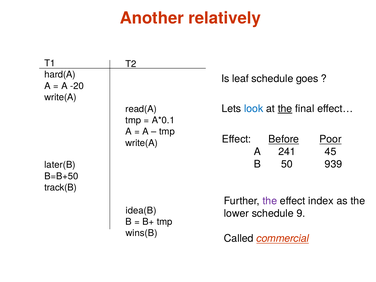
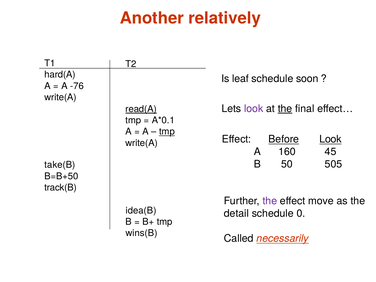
goes: goes -> soon (307, 79)
-20: -20 -> -76 (77, 86)
look colour: blue -> purple (254, 109)
read(A underline: none -> present (141, 109)
tmp underline: none -> present (167, 132)
Before Poor: Poor -> Look (331, 139)
241: 241 -> 160 (287, 152)
939: 939 -> 505 (333, 164)
later(B: later(B -> take(B (60, 165)
index: index -> move (321, 201)
lower: lower -> detail (236, 213)
9: 9 -> 0 (301, 213)
commercial: commercial -> necessarily (283, 238)
